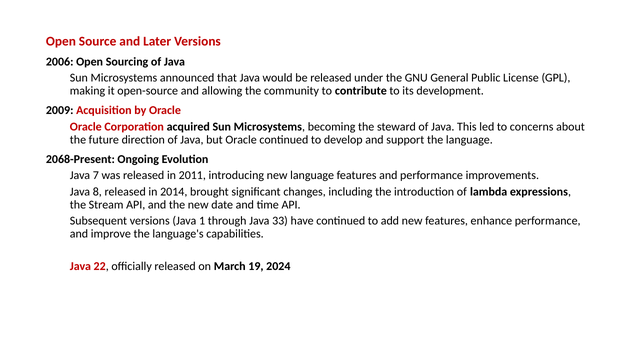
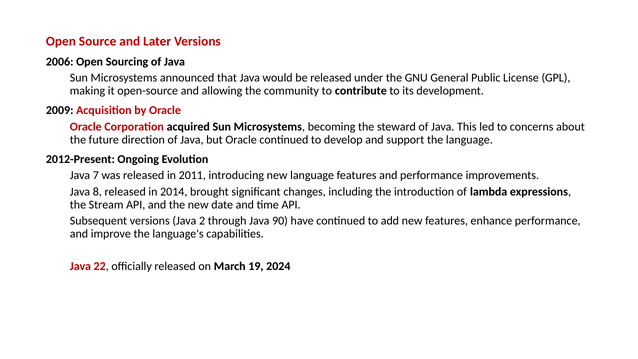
2068-Present: 2068-Present -> 2012-Present (80, 159)
1: 1 -> 2 (202, 221)
33: 33 -> 90 (280, 221)
